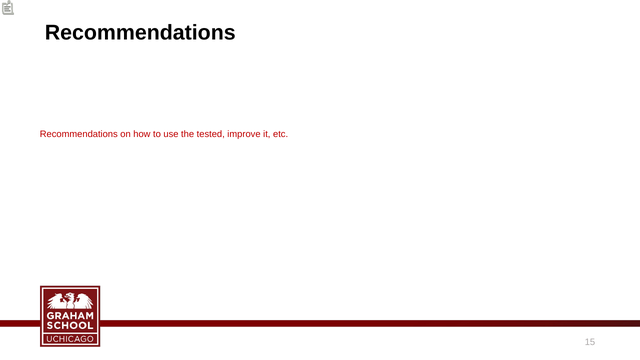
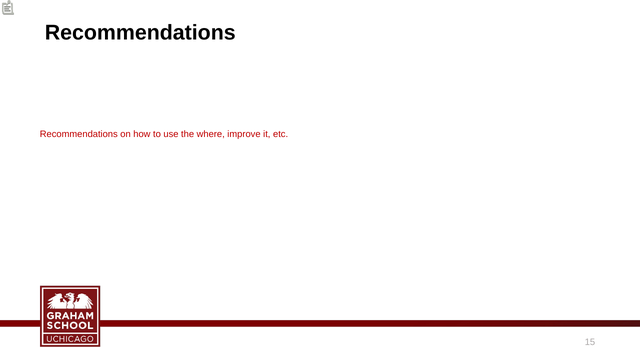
tested: tested -> where (211, 134)
